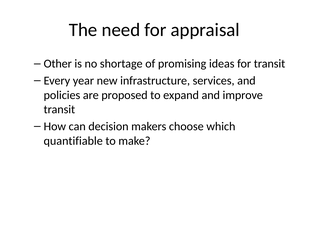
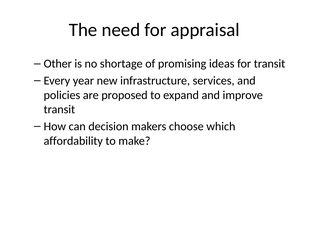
quantifiable: quantifiable -> affordability (73, 141)
